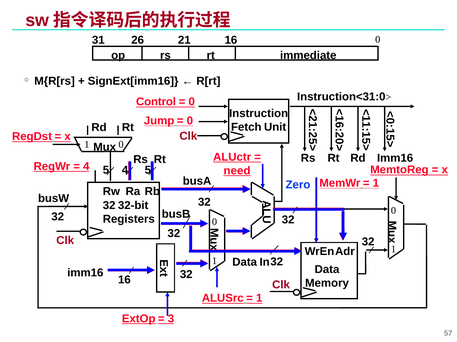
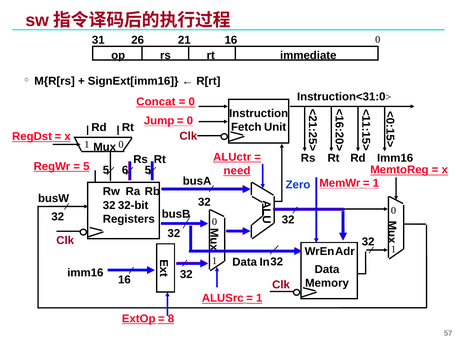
Control: Control -> Concat (156, 102)
4: 4 -> 5 (86, 167)
5 4: 4 -> 6 (125, 170)
3: 3 -> 8 (171, 319)
